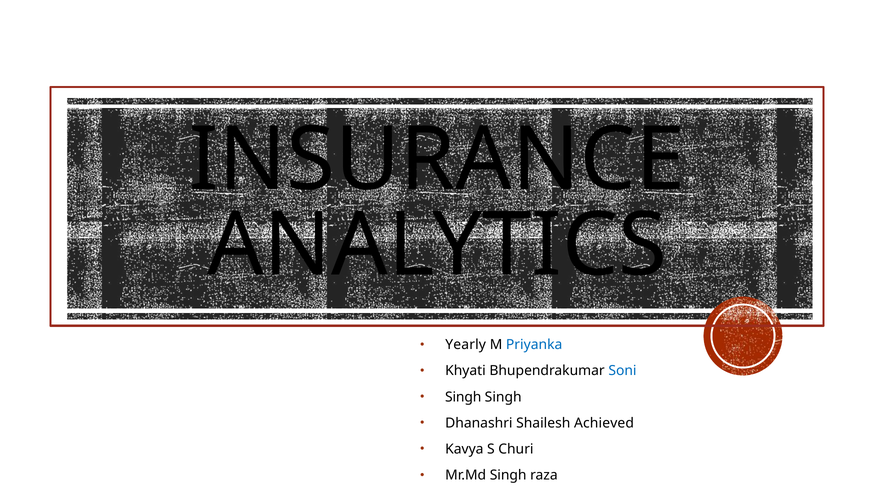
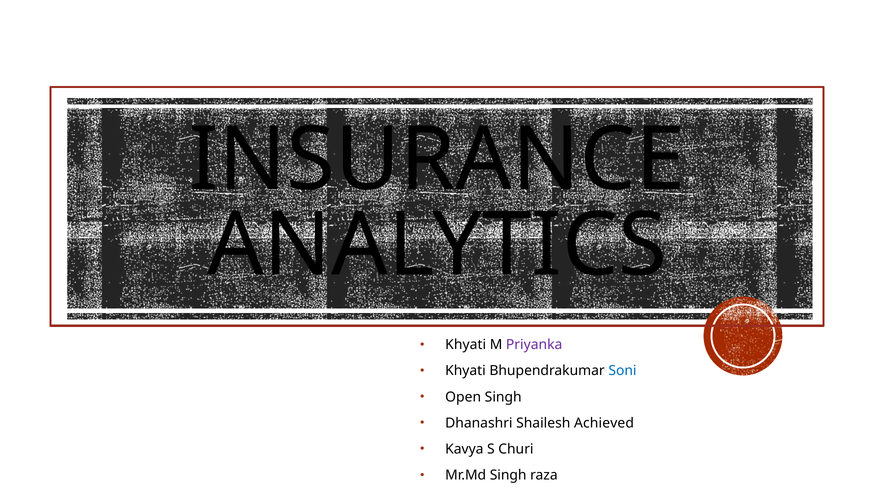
Yearly: Yearly -> Khyati (466, 345)
Priyanka colour: blue -> purple (534, 345)
Singh: Singh -> Open (463, 397)
